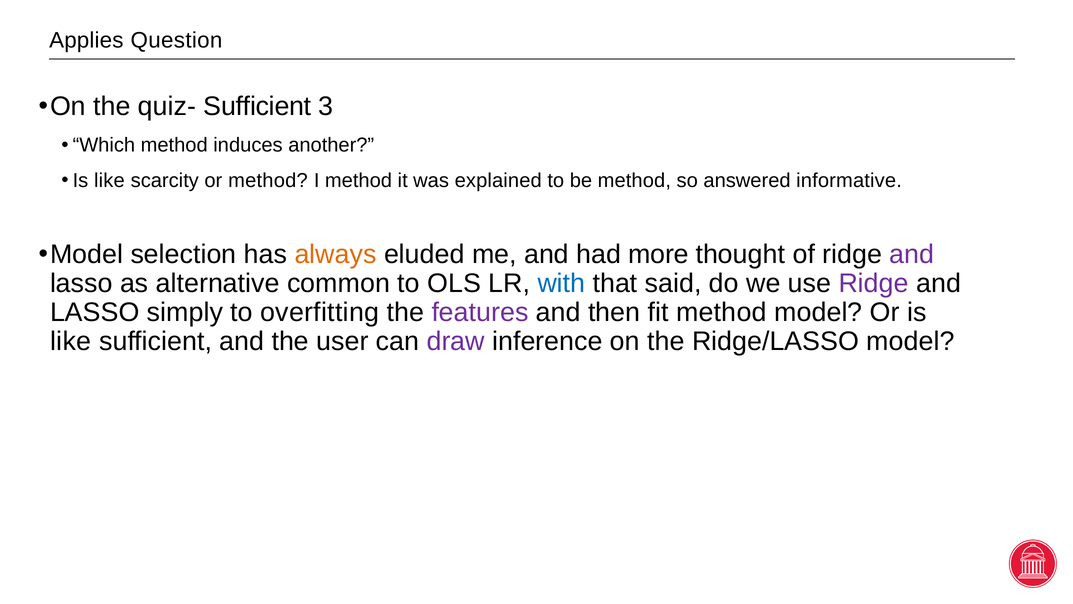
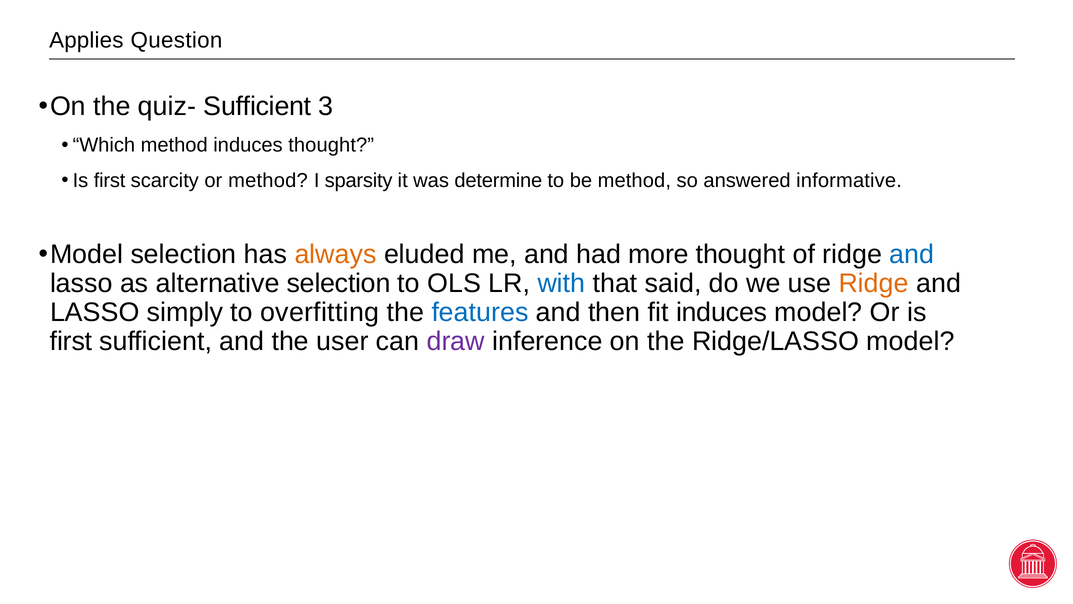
induces another: another -> thought (331, 145)
like: like -> first (110, 180)
I method: method -> sparsity (359, 180)
explained: explained -> determine (498, 180)
and colour: purple -> blue (912, 254)
alternative common: common -> selection (339, 283)
Ridge colour: purple -> orange (874, 283)
features colour: purple -> blue (480, 312)
fit method: method -> induces (722, 312)
like: like -> first (71, 341)
